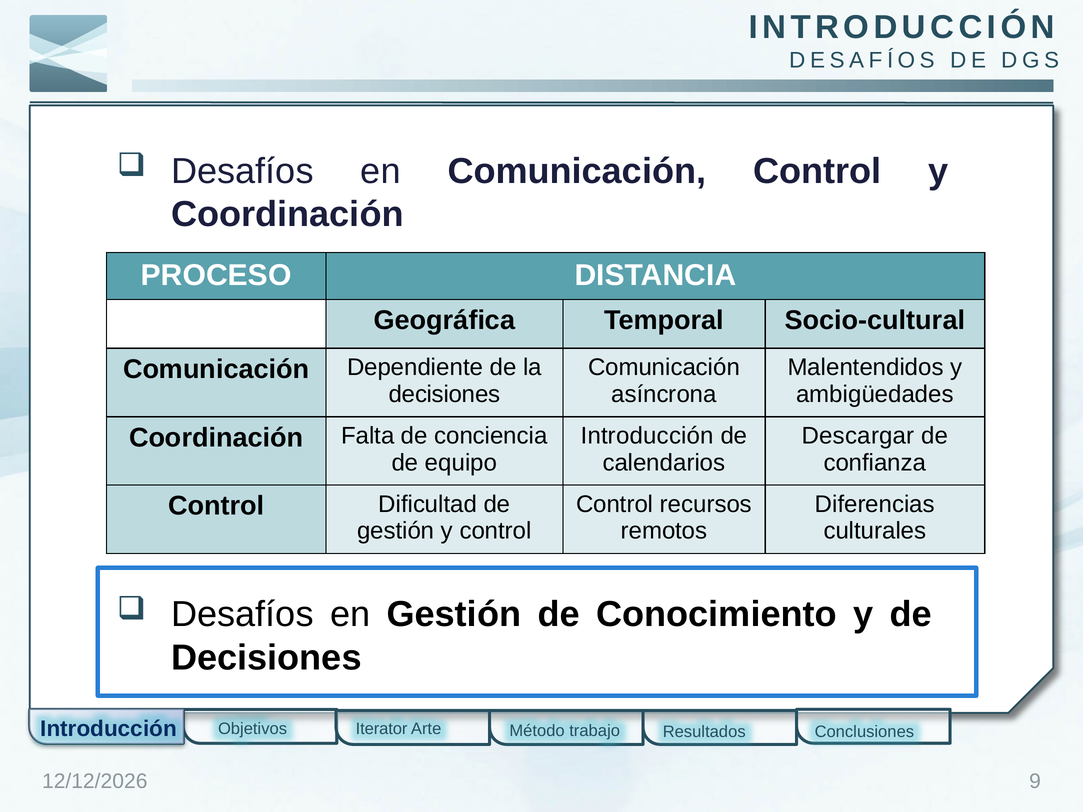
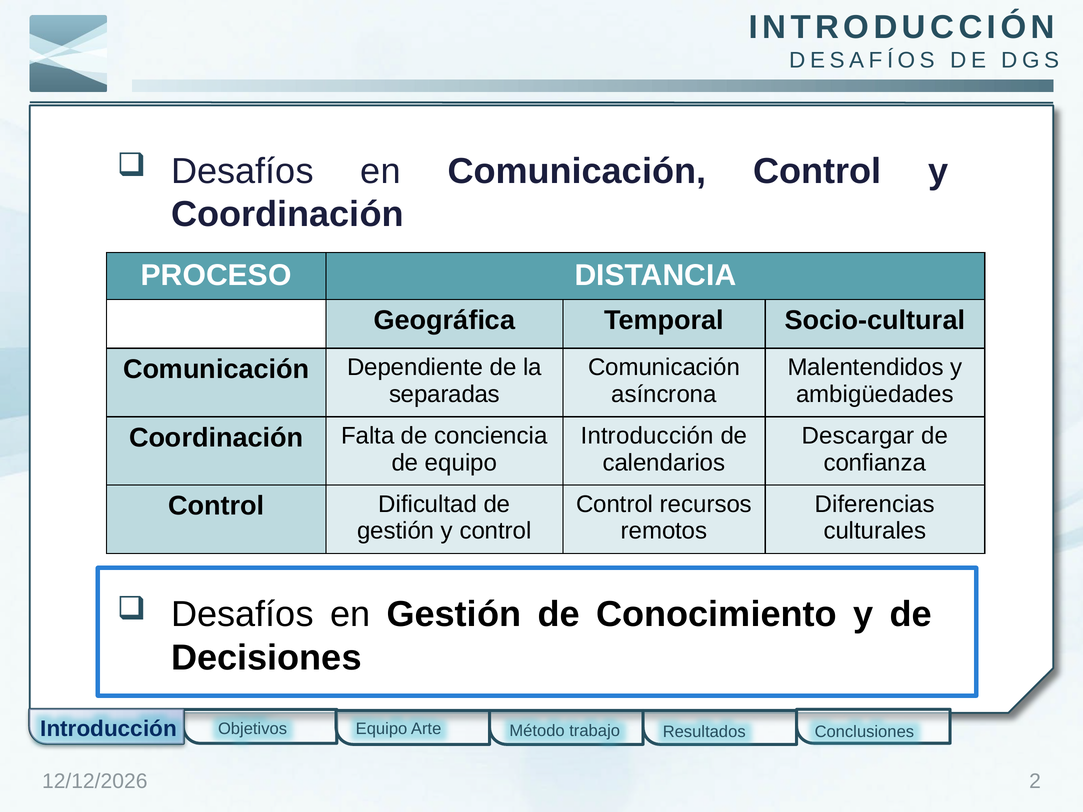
decisiones: decisiones -> separadas (445, 394)
Objetivos Iterator: Iterator -> Equipo (382, 729)
9: 9 -> 2 (1035, 782)
